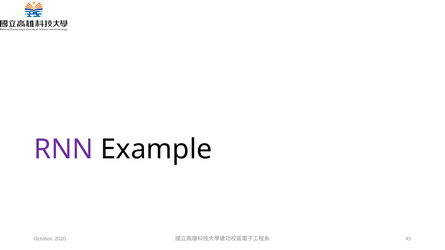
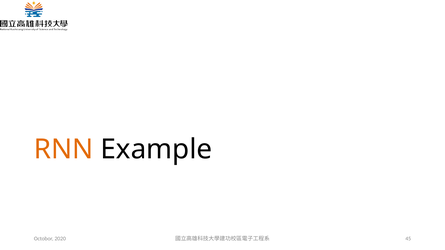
RNN colour: purple -> orange (63, 150)
